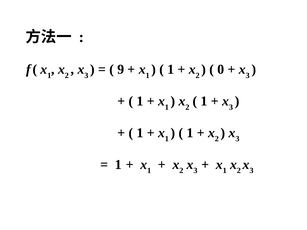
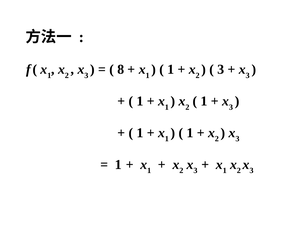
9: 9 -> 8 (121, 70)
0: 0 -> 3 (221, 70)
